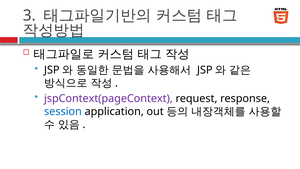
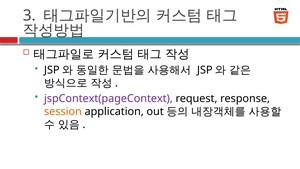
session colour: blue -> orange (63, 111)
